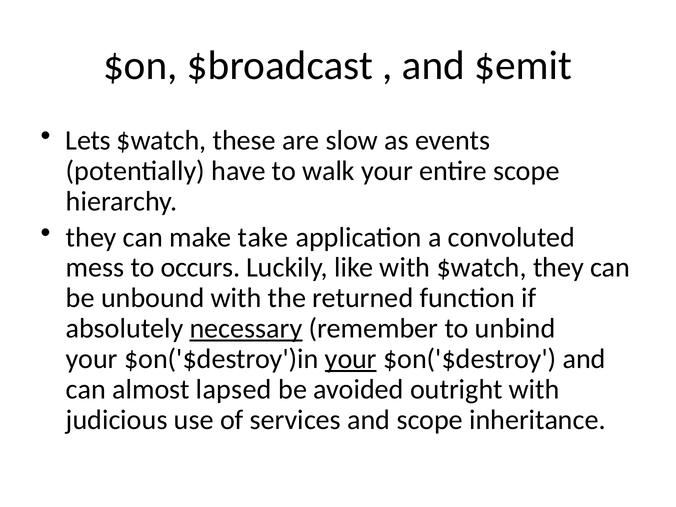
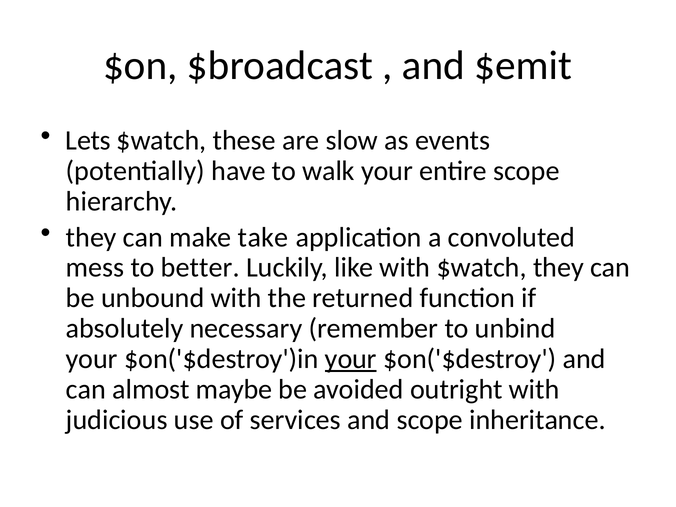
occurs: occurs -> better (200, 268)
necessary underline: present -> none (246, 328)
lapsed: lapsed -> maybe (234, 389)
